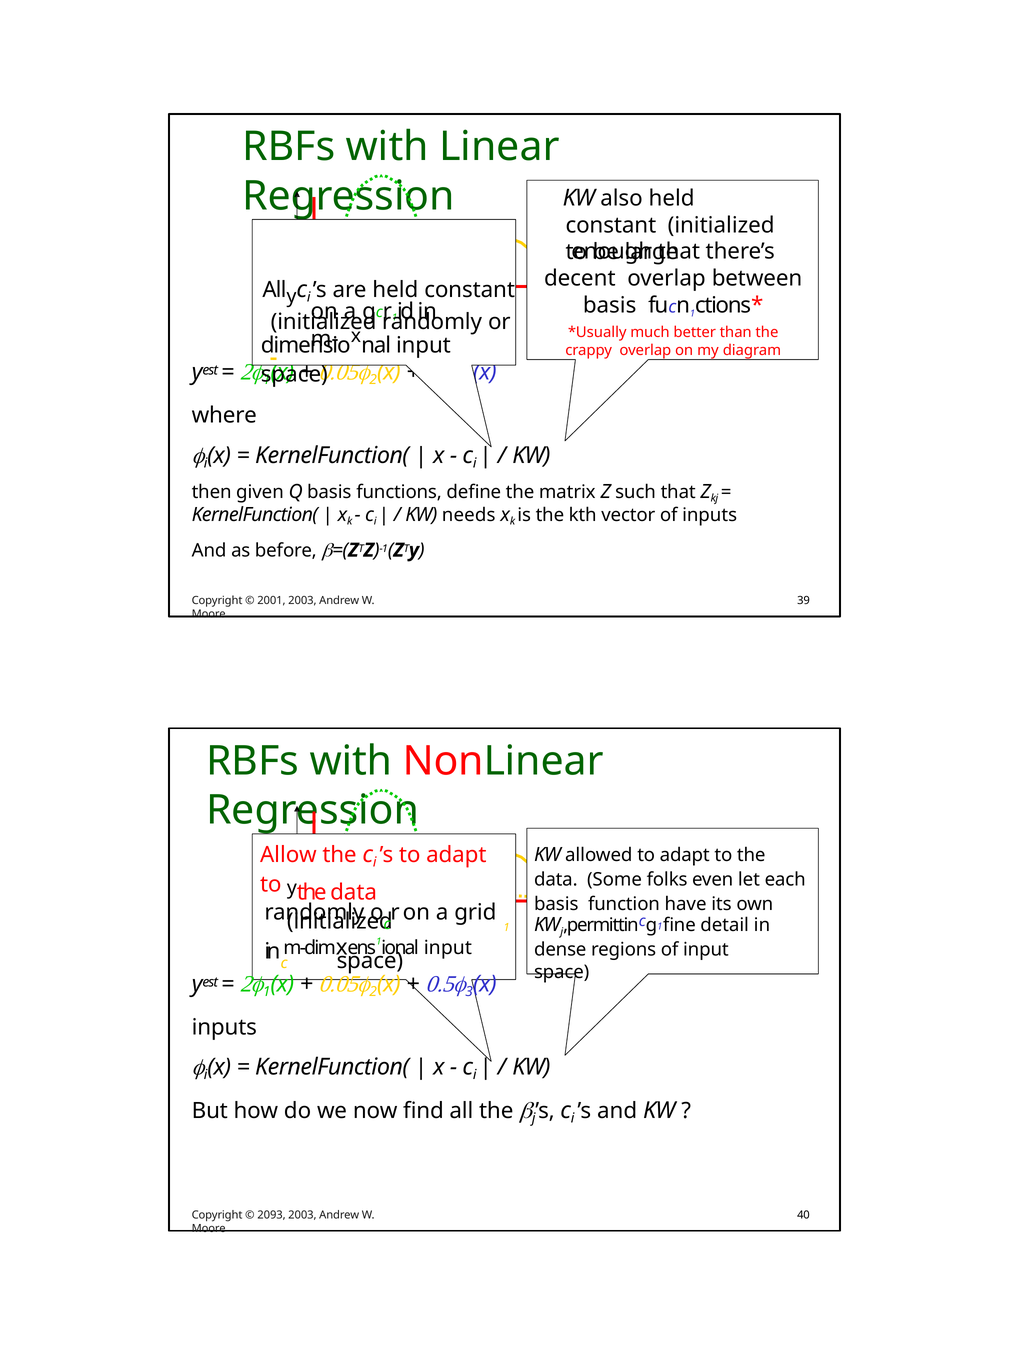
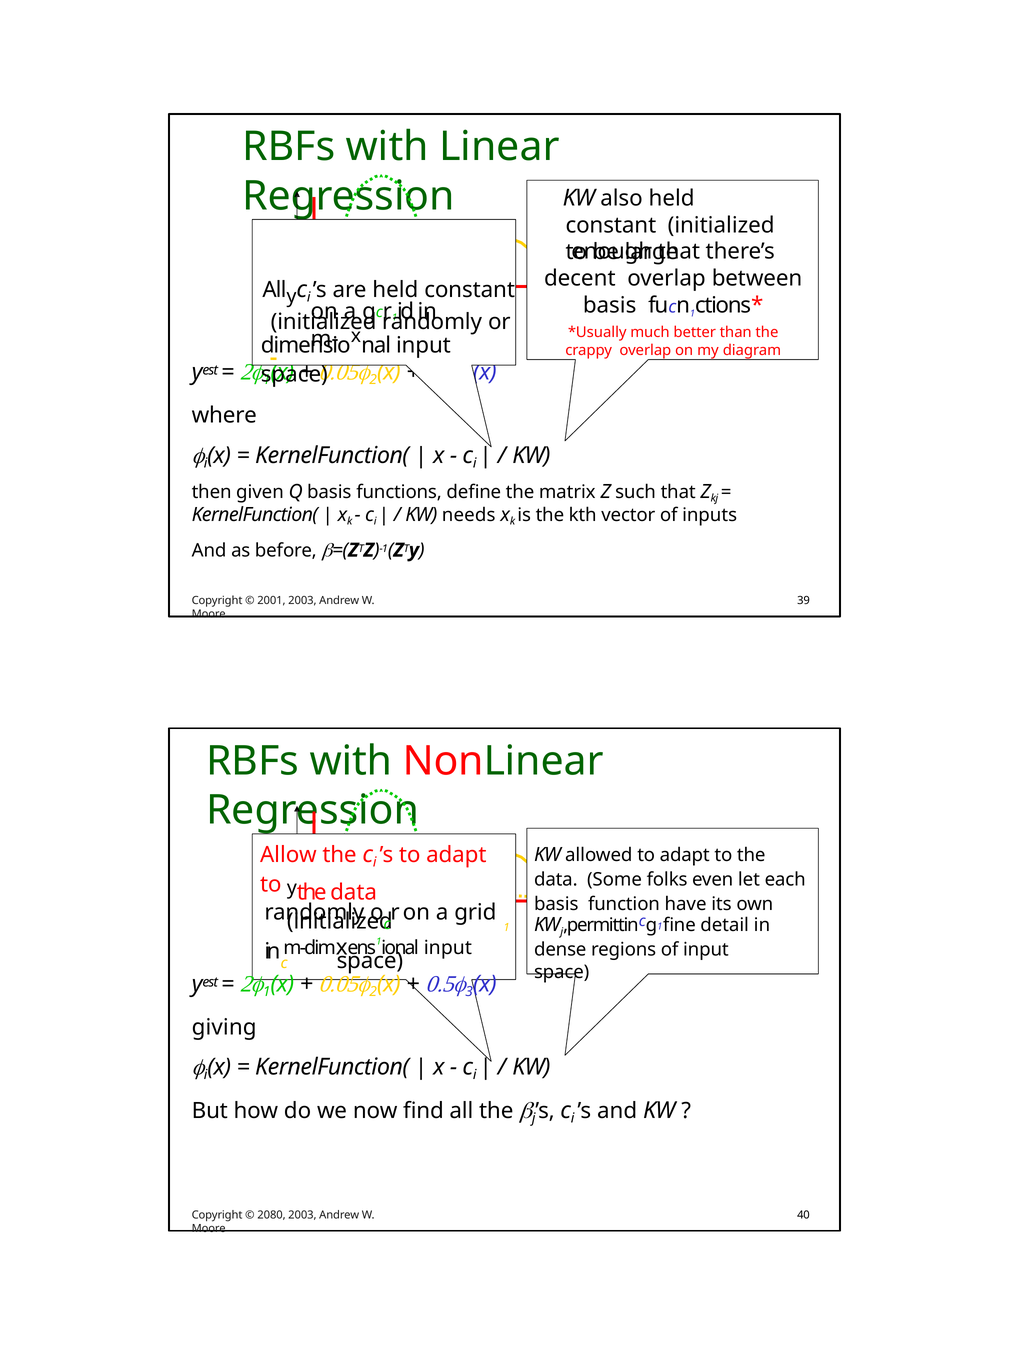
inputs: inputs -> giving (224, 1028)
2093: 2093 -> 2080 (272, 1215)
